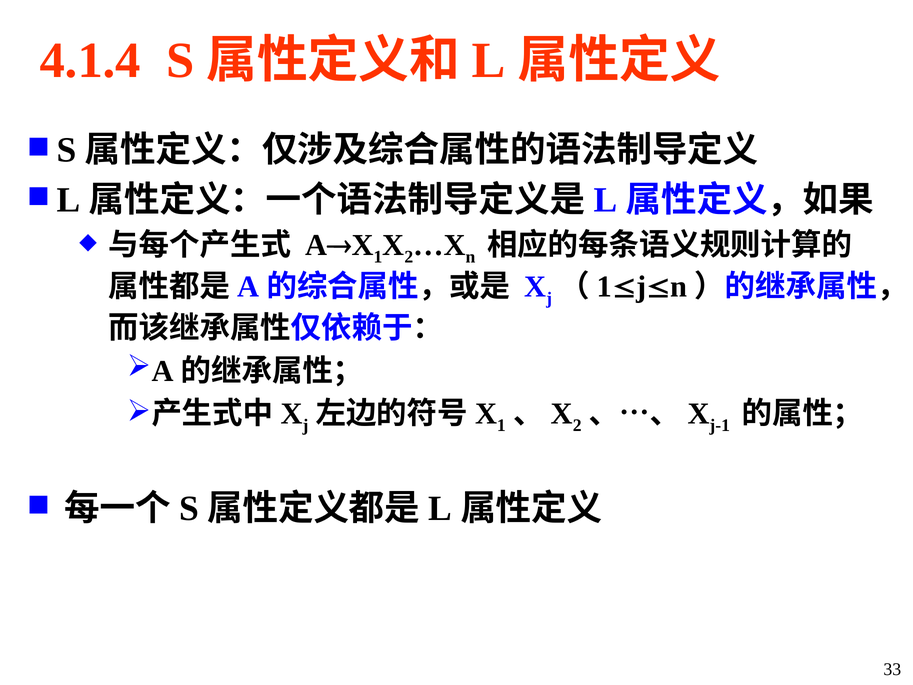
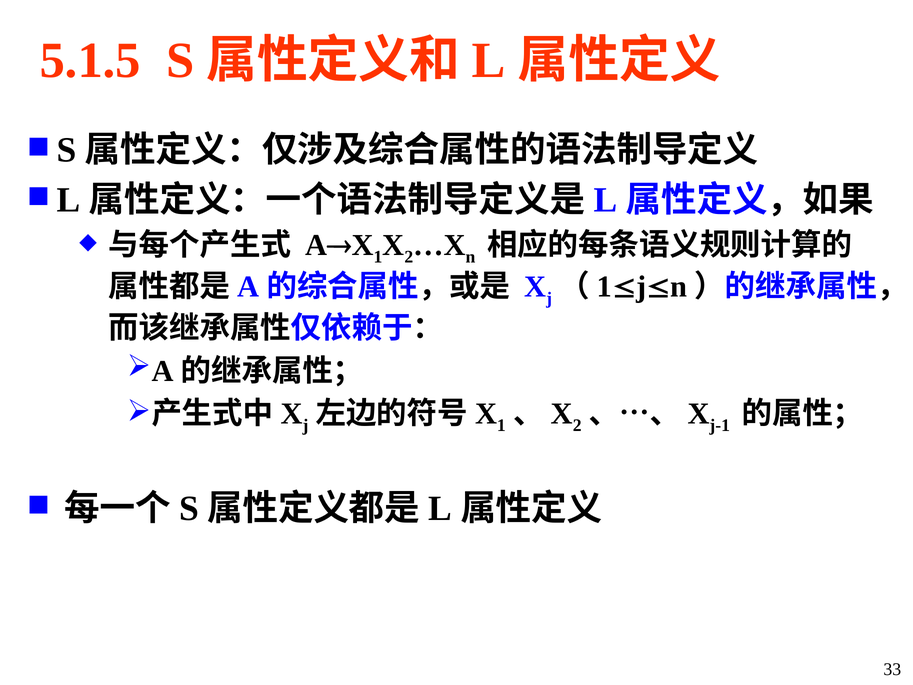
4.1.4: 4.1.4 -> 5.1.5 (90, 61)
